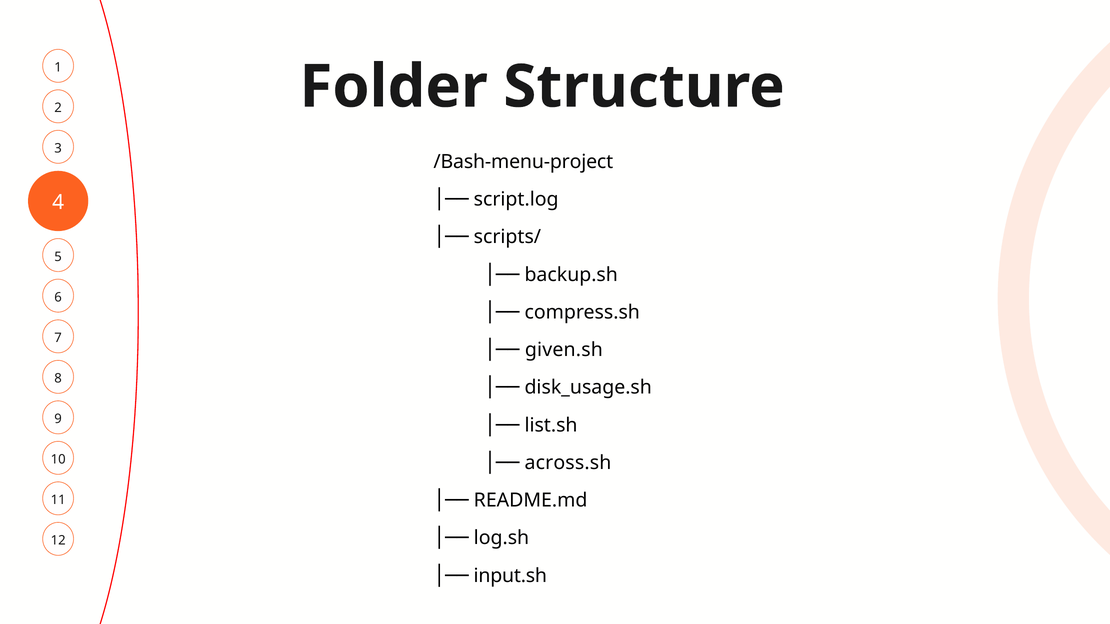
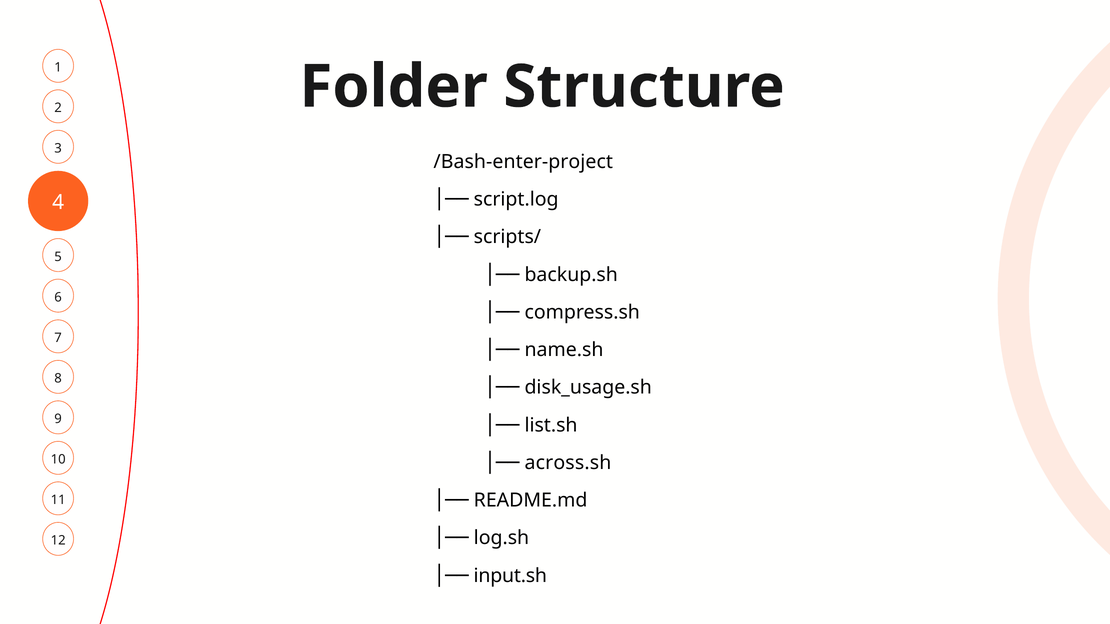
/Bash-menu-project: /Bash-menu-project -> /Bash-enter-project (523, 162)
given.sh: given.sh -> name.sh (564, 350)
